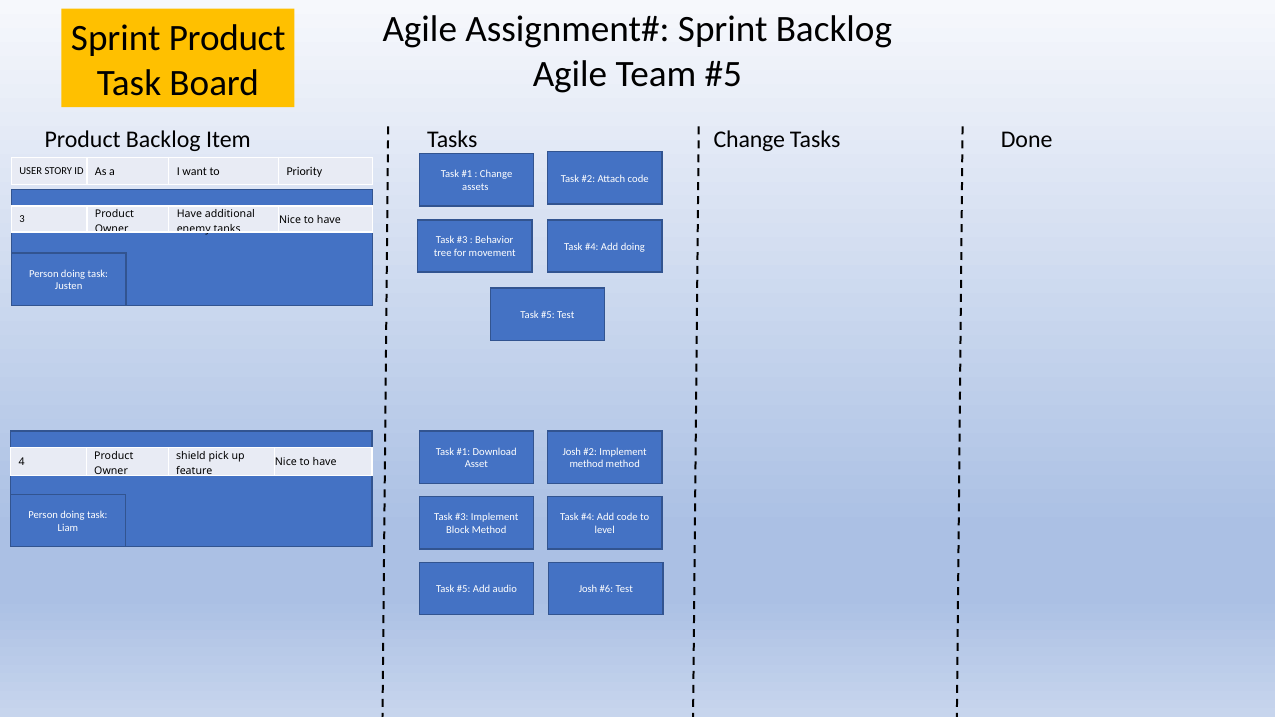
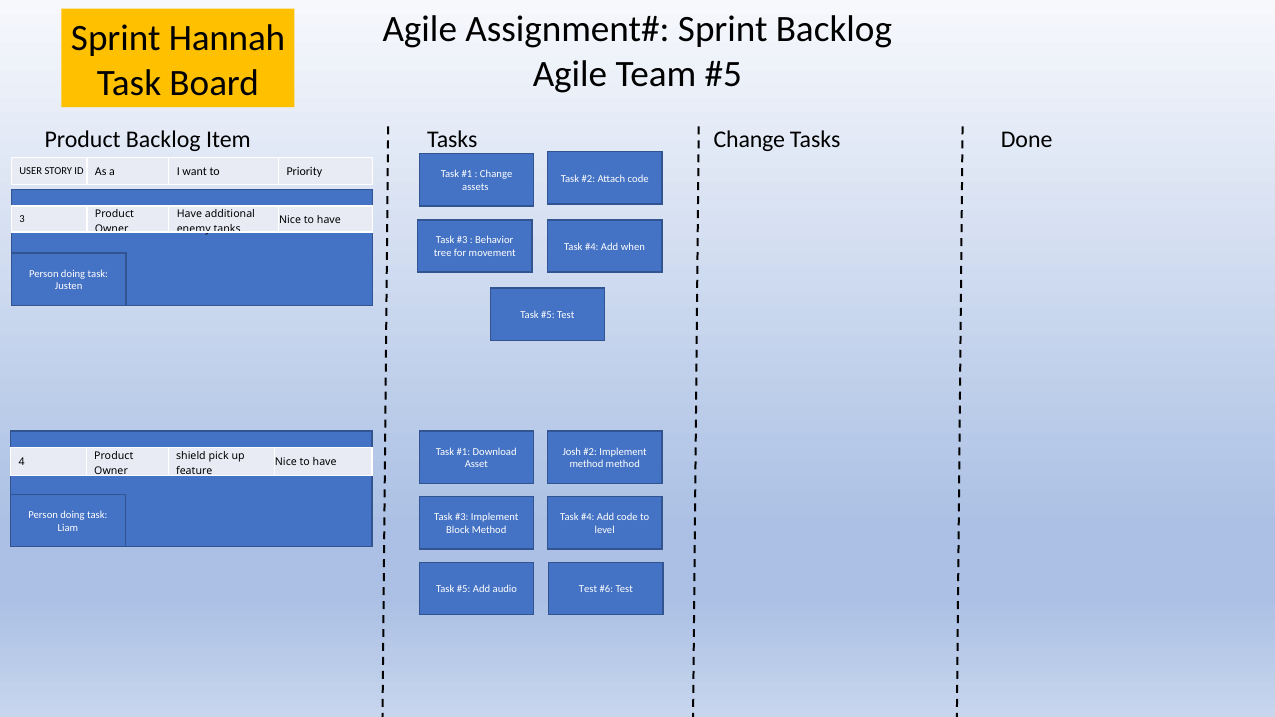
Sprint Product: Product -> Hannah (227, 38)
Add doing: doing -> when (633, 247)
Josh: Josh -> Test (588, 589)
